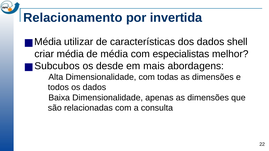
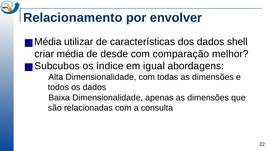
invertida: invertida -> envolver (176, 18)
de média: média -> desde (114, 54)
especialistas: especialistas -> comparação (181, 54)
desde: desde -> índice (110, 66)
mais: mais -> igual (154, 66)
